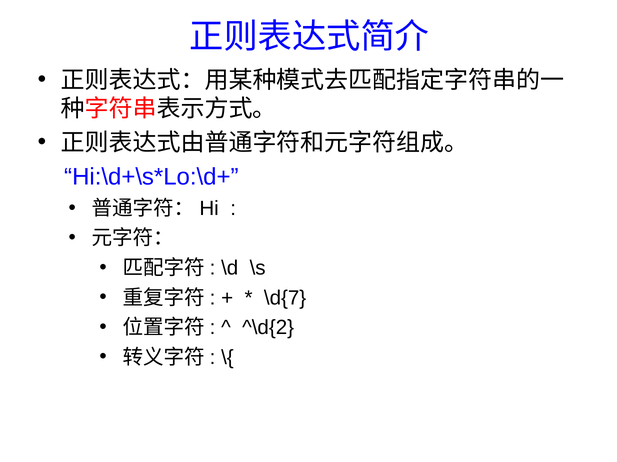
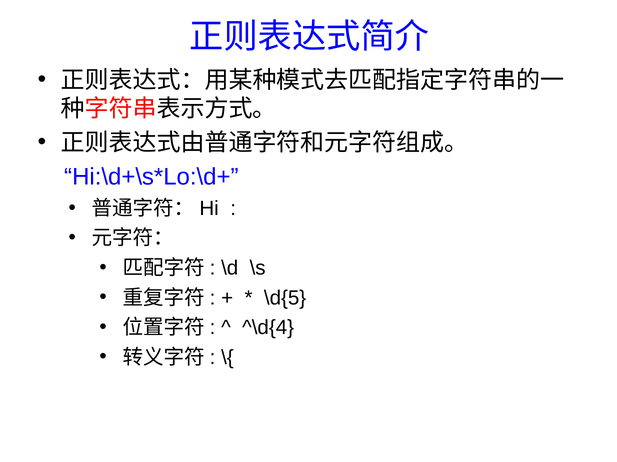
\d{7: \d{7 -> \d{5 (285, 298)
^\d{2: ^\d{2 -> ^\d{4 (268, 328)
